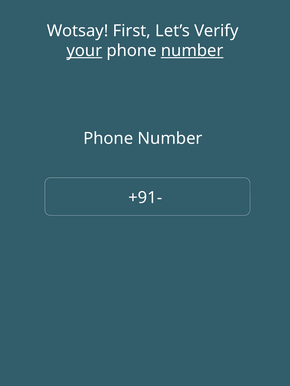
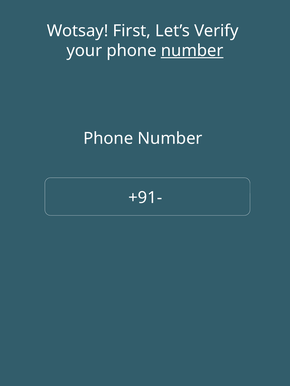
your underline: present -> none (84, 51)
